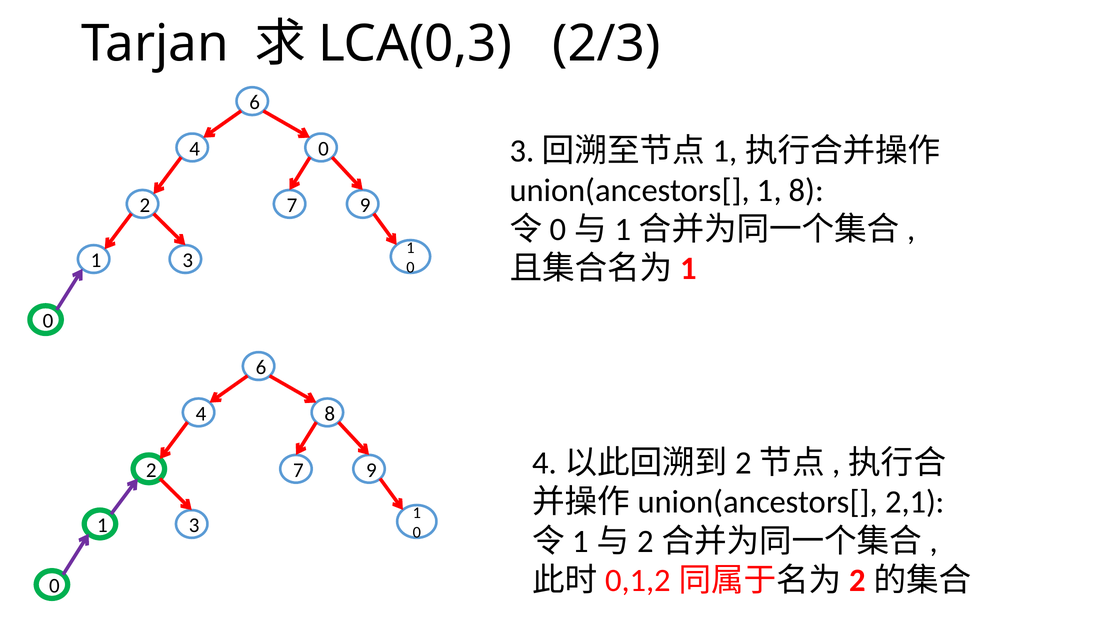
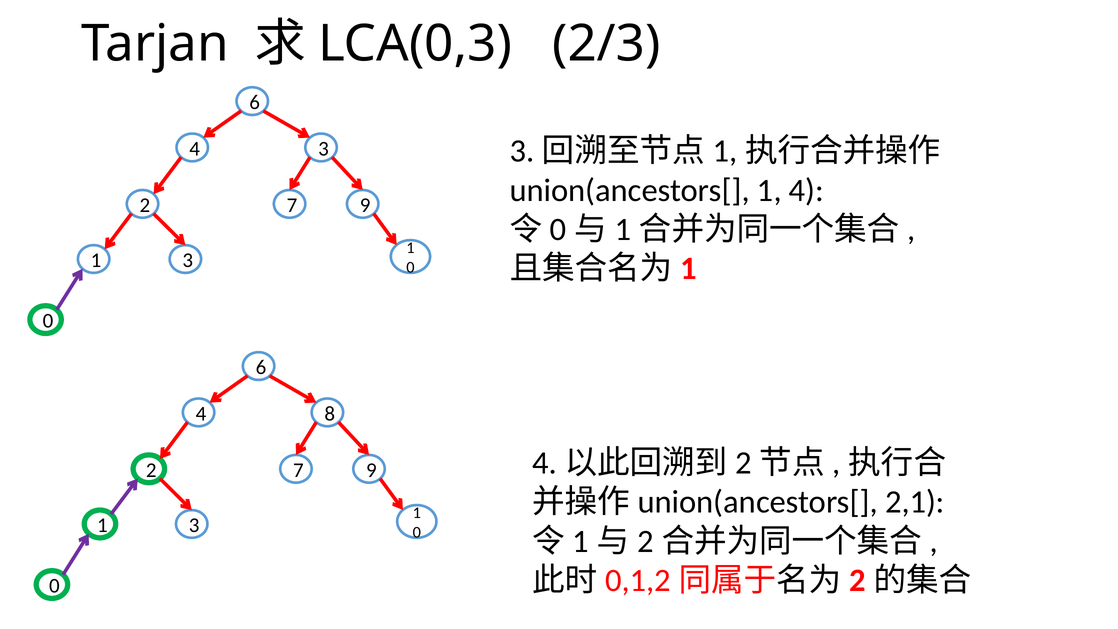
4 0: 0 -> 3 (323, 149)
1 8: 8 -> 4 (806, 190)
